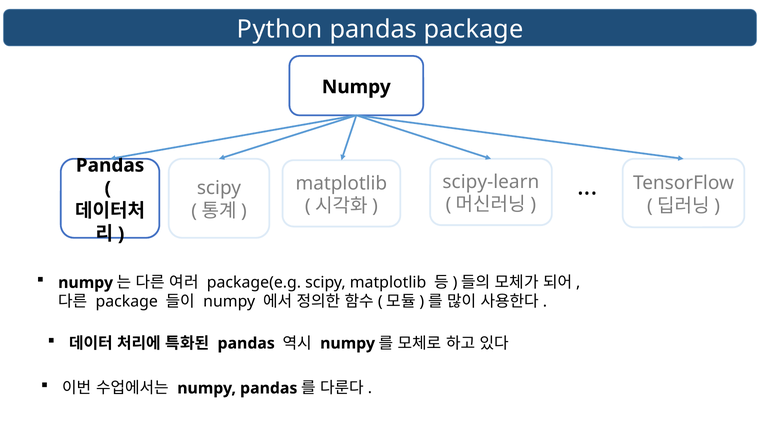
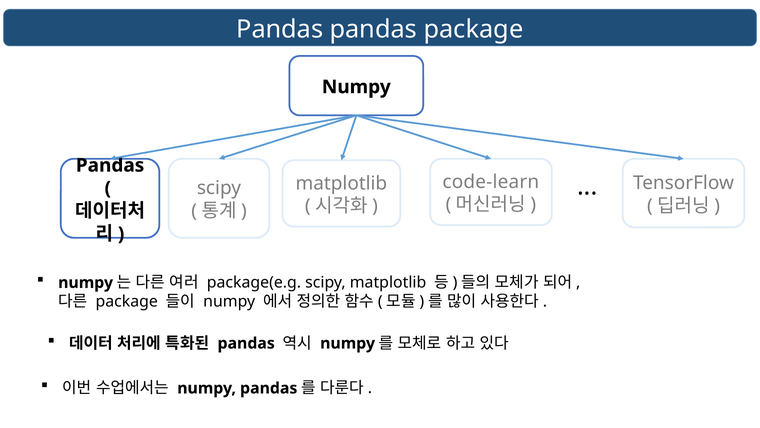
Python: Python -> Pandas (280, 29)
scipy-learn: scipy-learn -> code-learn (491, 182)
